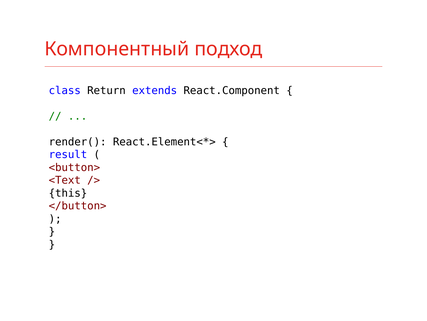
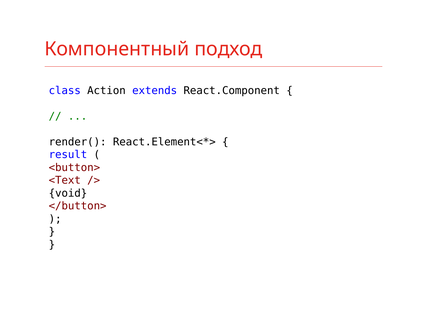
Return: Return -> Action (106, 90)
this: this -> void (68, 193)
